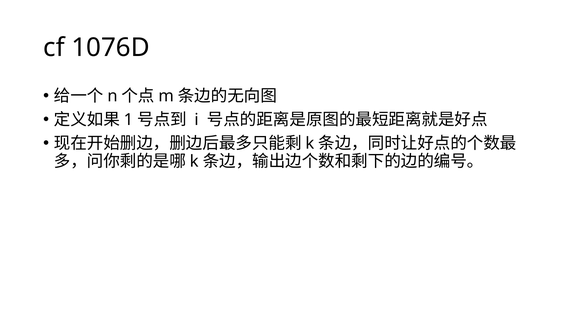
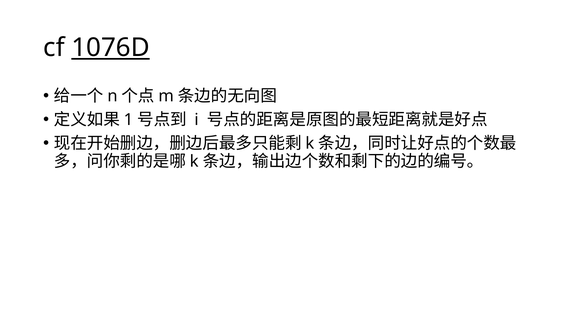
1076D underline: none -> present (111, 48)
